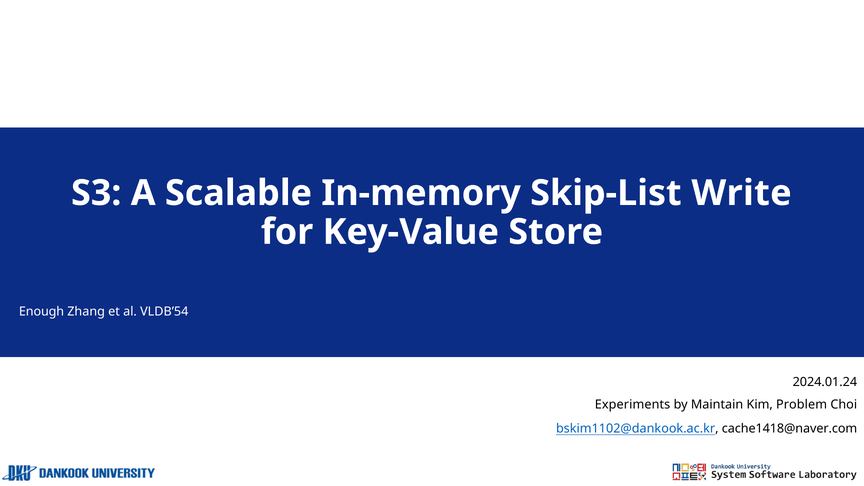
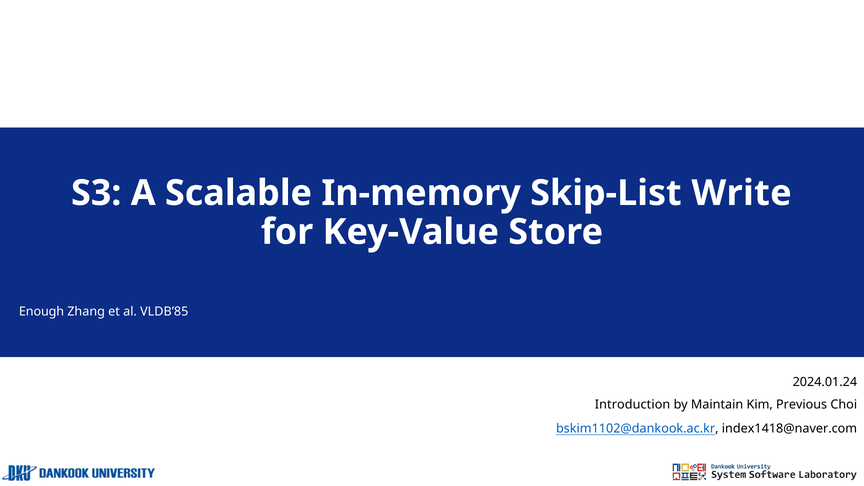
VLDB’54: VLDB’54 -> VLDB’85 (164, 311)
Experiments: Experiments -> Introduction (633, 405)
Problem: Problem -> Previous (802, 405)
cache1418@naver.com: cache1418@naver.com -> index1418@naver.com (789, 429)
